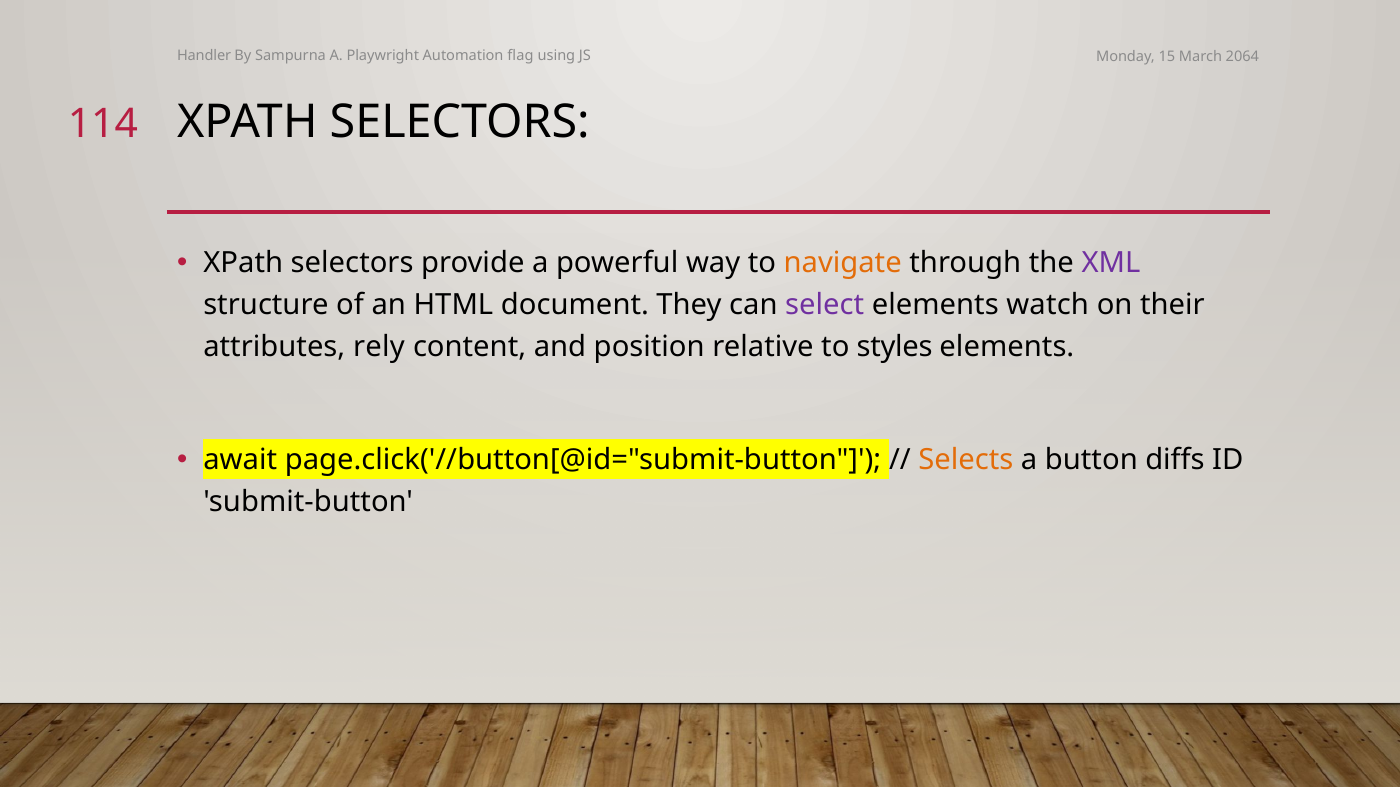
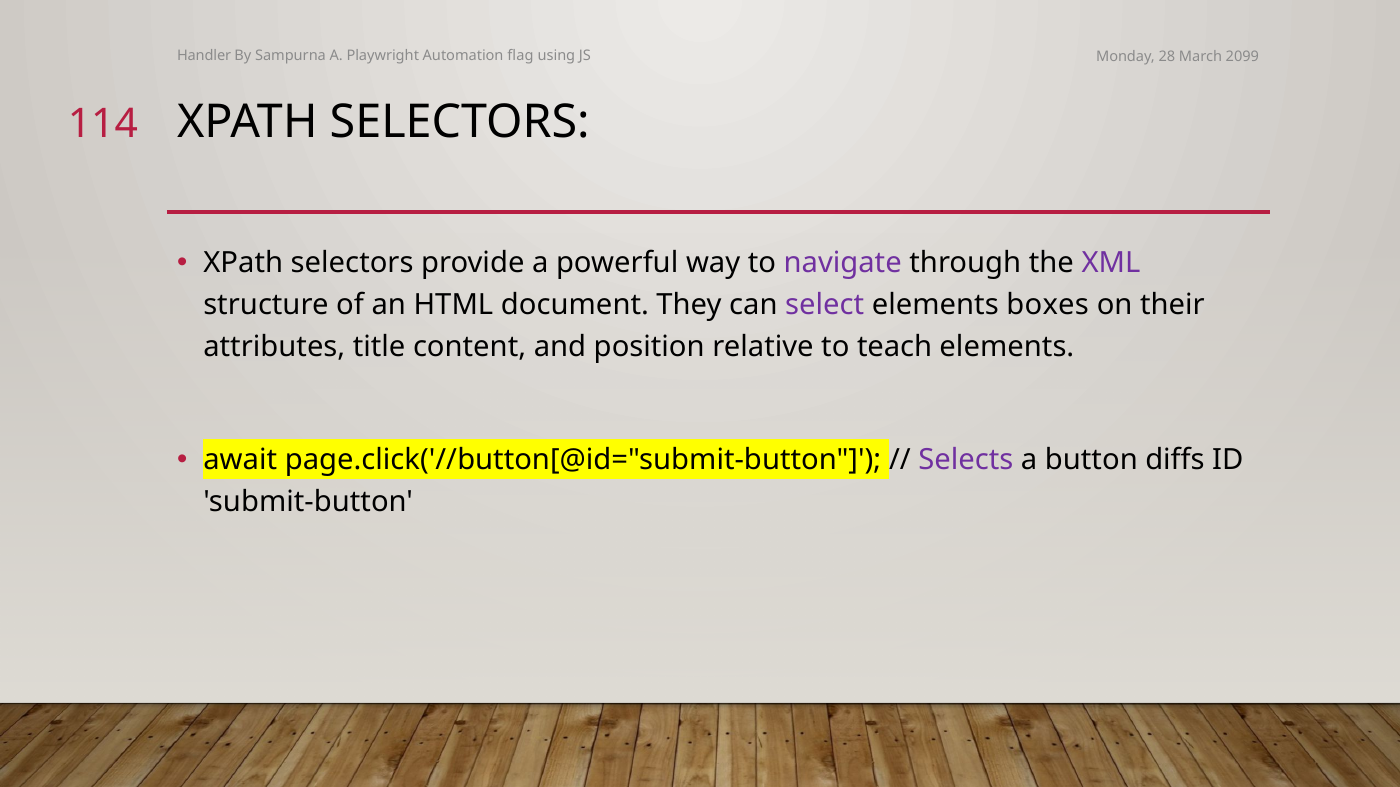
15: 15 -> 28 (1167, 57)
2064: 2064 -> 2099 (1242, 57)
navigate colour: orange -> purple (843, 263)
watch: watch -> boxes (1048, 305)
rely: rely -> title (379, 347)
styles: styles -> teach (895, 347)
Selects colour: orange -> purple (966, 461)
